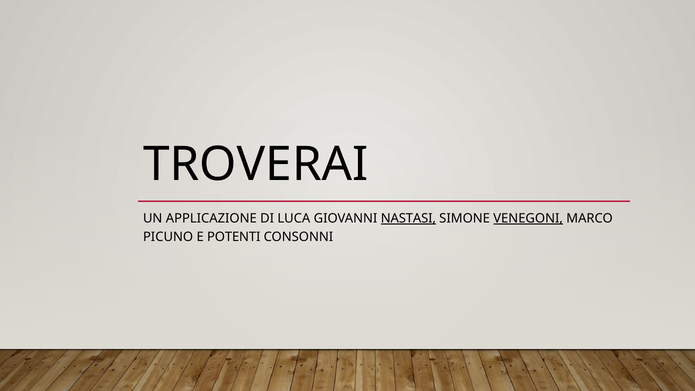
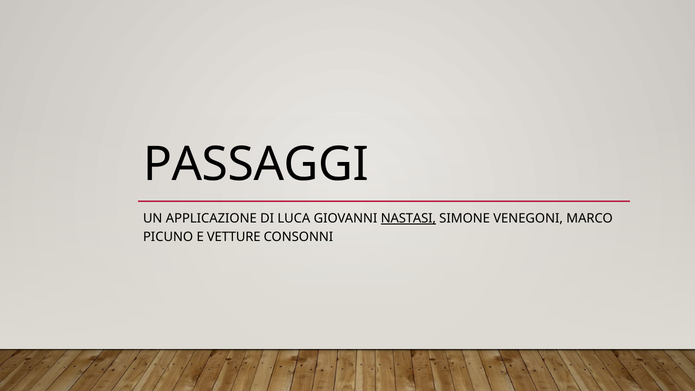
TROVERAI: TROVERAI -> PASSAGGI (256, 165)
VENEGONI underline: present -> none (528, 218)
POTENTI: POTENTI -> VETTURE (234, 237)
